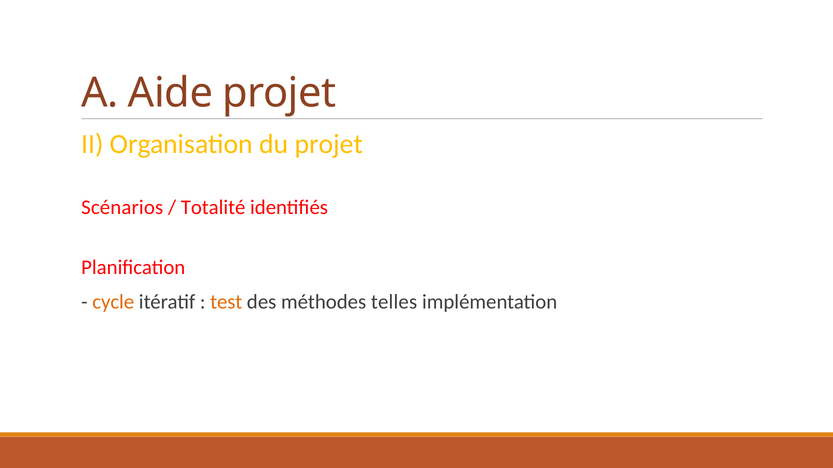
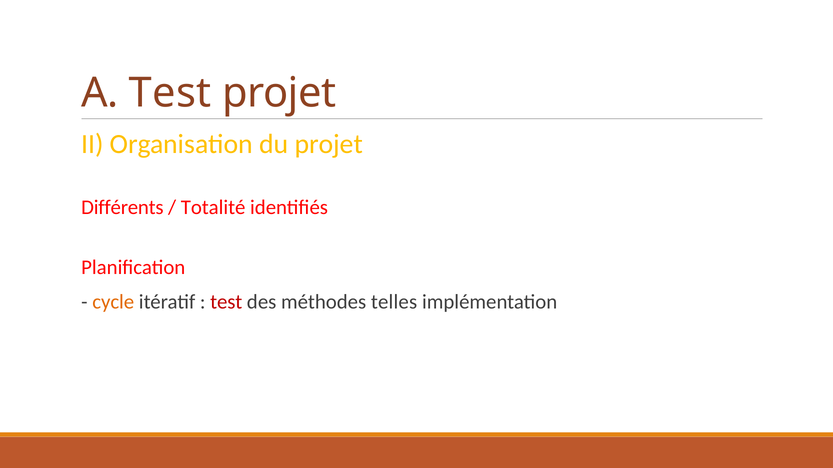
A Aide: Aide -> Test (170, 93)
Scénarios: Scénarios -> Différents (122, 208)
test colour: orange -> red (226, 302)
